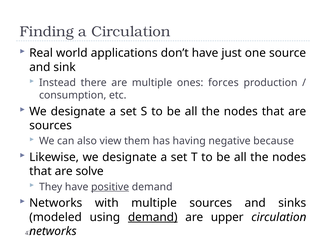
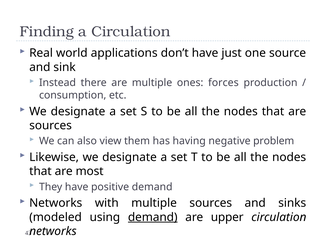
because: because -> problem (274, 141)
solve: solve -> most (90, 171)
positive underline: present -> none (110, 186)
